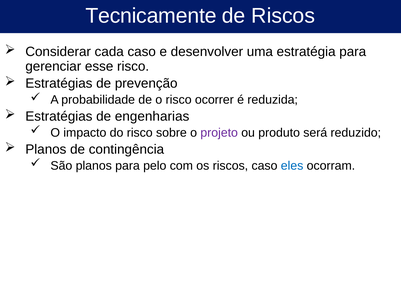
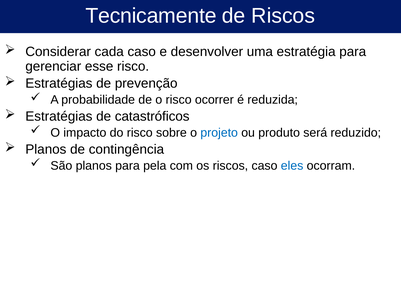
engenharias: engenharias -> catastróficos (152, 116)
projeto colour: purple -> blue (219, 133)
pelo: pelo -> pela (155, 166)
